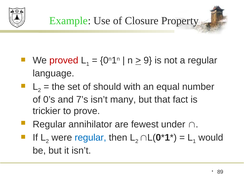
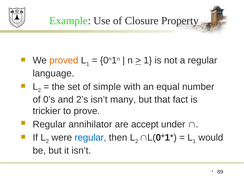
proved colour: red -> orange (64, 60)
9: 9 -> 1 (148, 60)
should: should -> simple (107, 87)
7’s: 7’s -> 2’s (82, 100)
fewest: fewest -> accept (145, 124)
